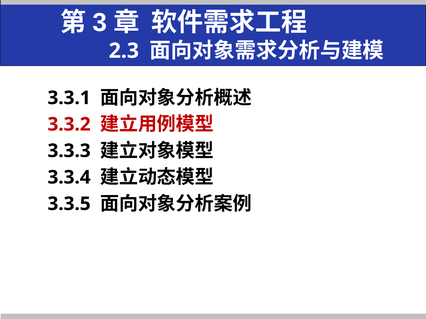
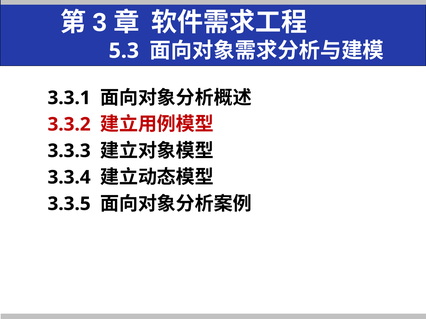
2.3: 2.3 -> 5.3 (124, 51)
